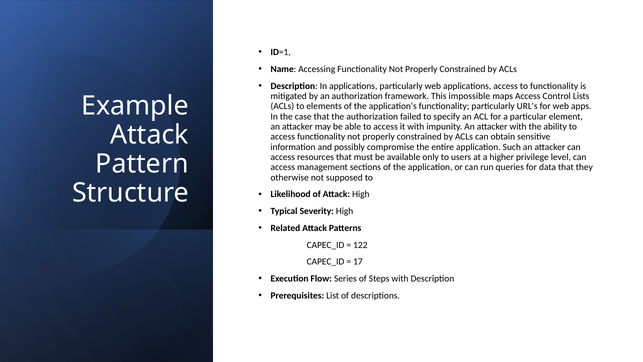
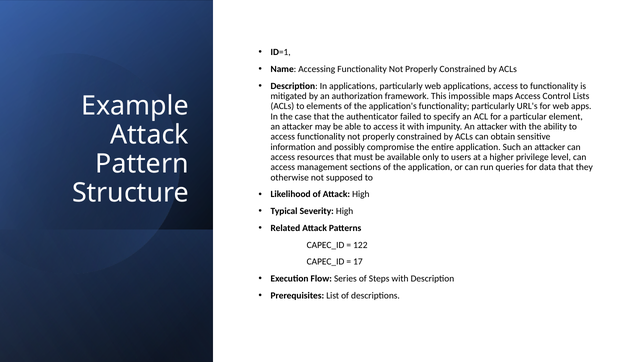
the authorization: authorization -> authenticator (372, 116)
